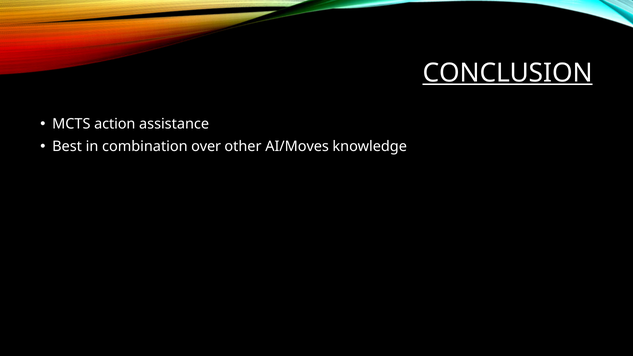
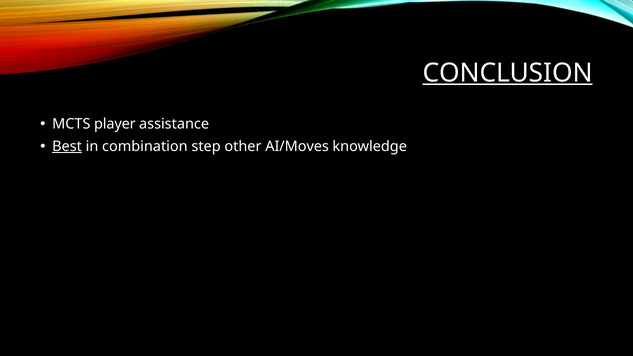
action: action -> player (115, 124)
Best underline: none -> present (67, 146)
over: over -> step (206, 146)
